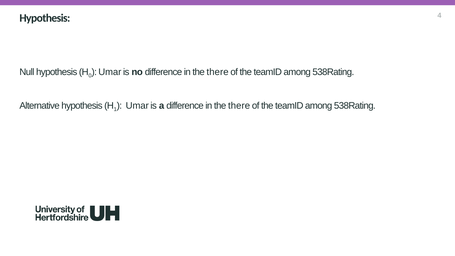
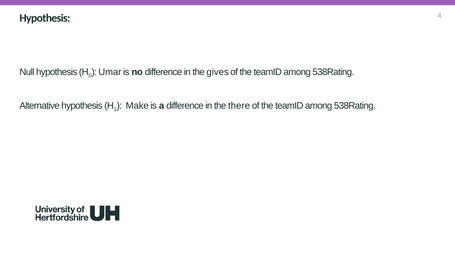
there: there -> gives (218, 72)
Umar: Umar -> Make (137, 106)
